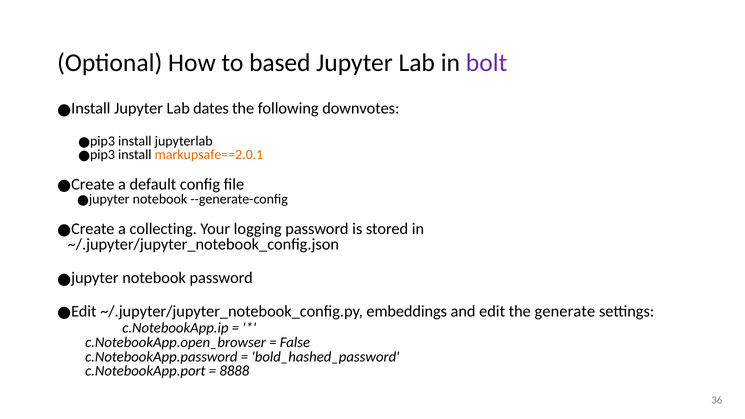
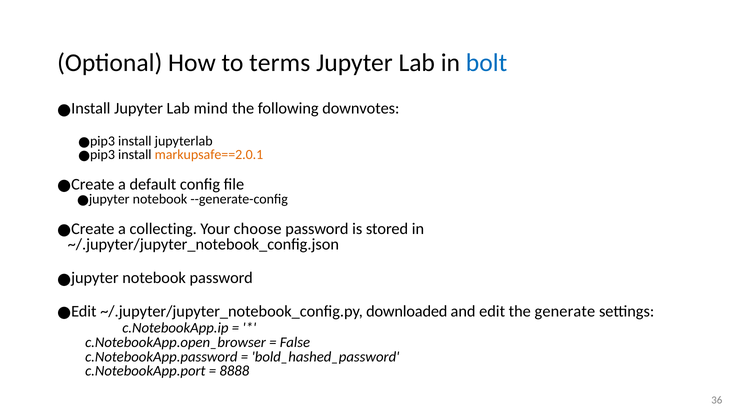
based: based -> terms (280, 63)
bolt colour: purple -> blue (487, 63)
dates: dates -> mind (211, 109)
logging: logging -> choose (258, 229)
embeddings: embeddings -> downloaded (407, 311)
